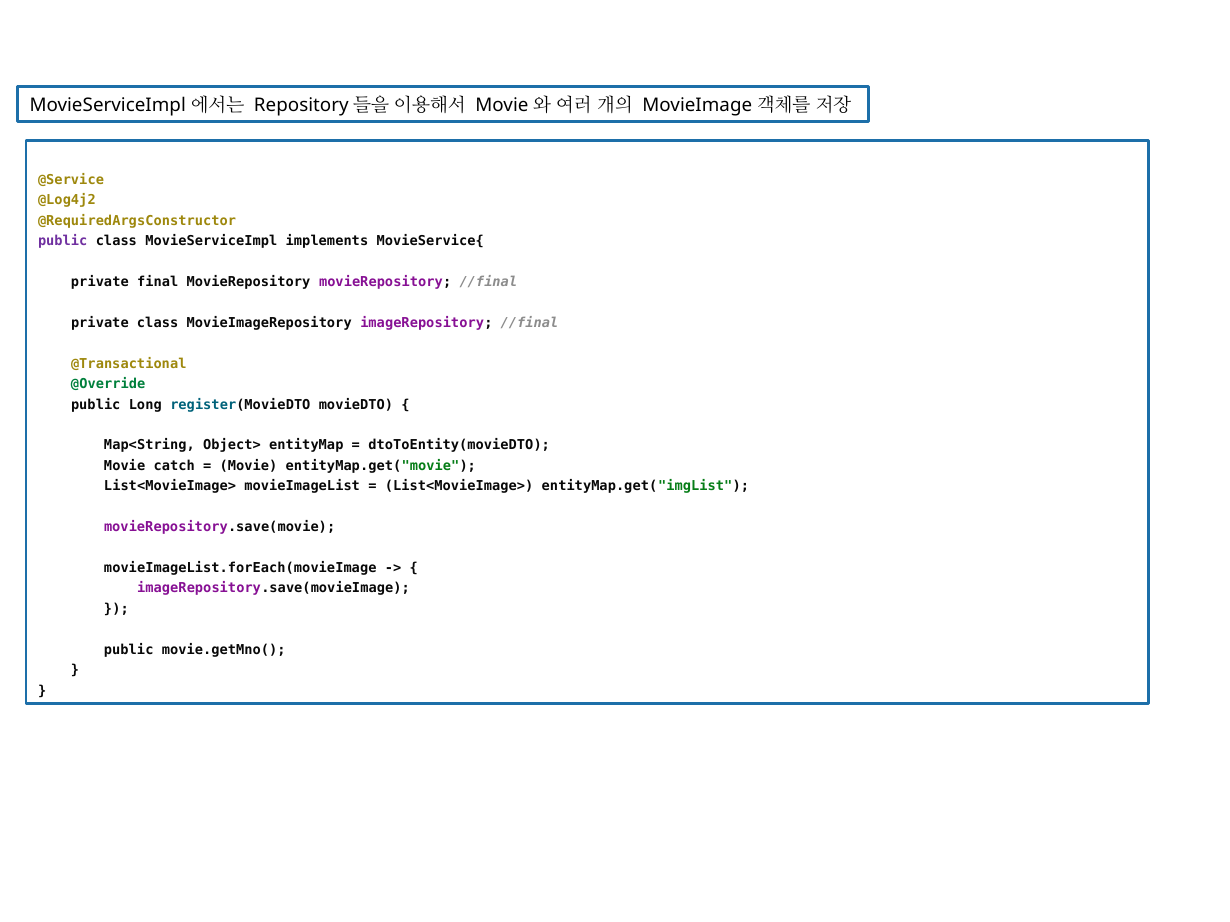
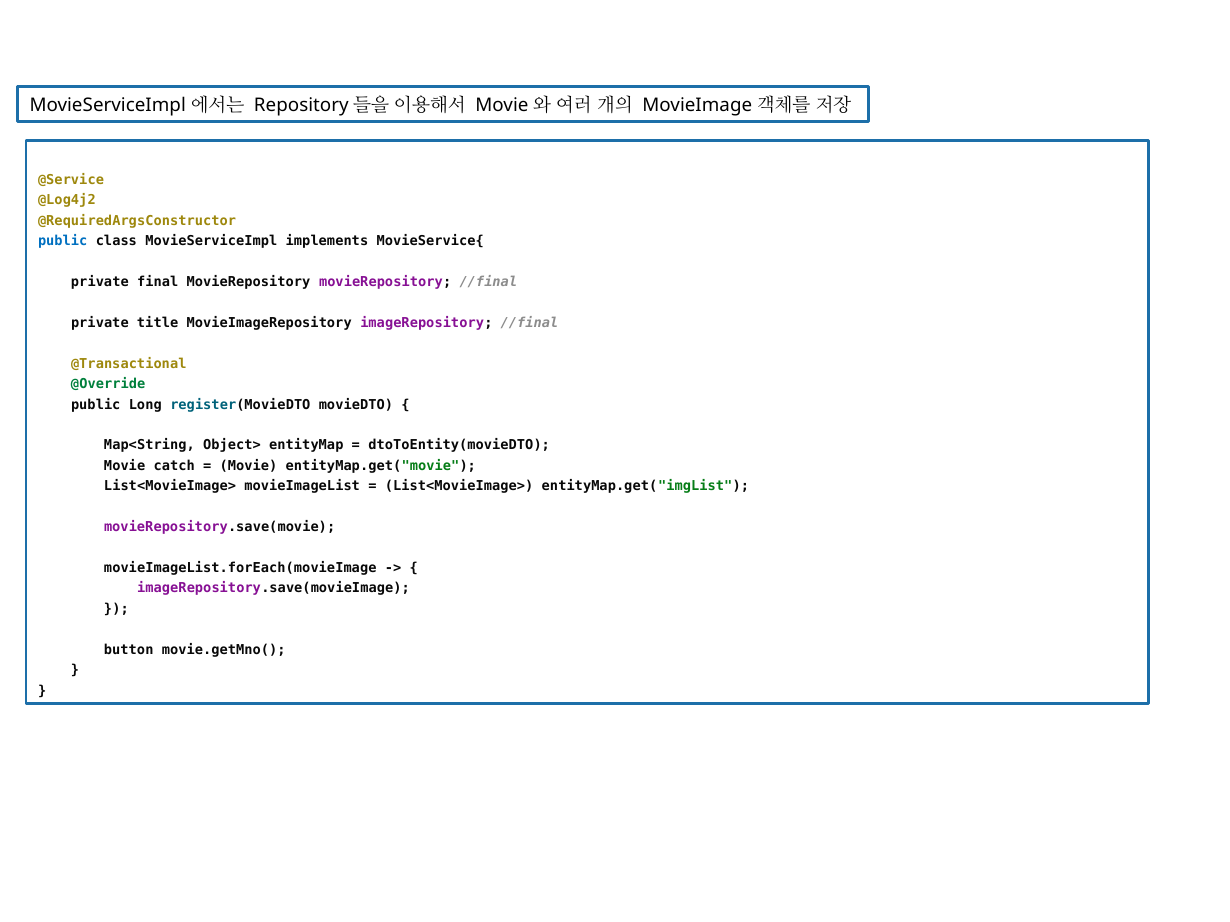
public colour: purple -> blue (63, 241)
private class: class -> title (158, 323)
public: public -> button (129, 650)
